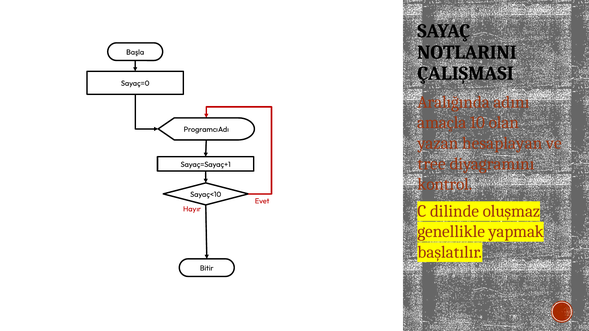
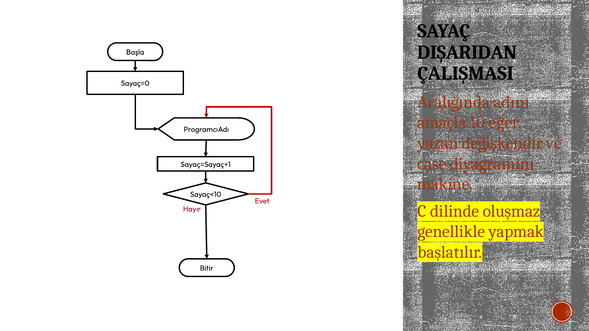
NOTLARINI: NOTLARINI -> DIŞARIDAN (467, 52)
olan: olan -> eğer (504, 123)
hesaplayan: hesaplayan -> değişkendir (502, 143)
tree: tree -> case (432, 164)
kontrol: kontrol -> makine (445, 184)
